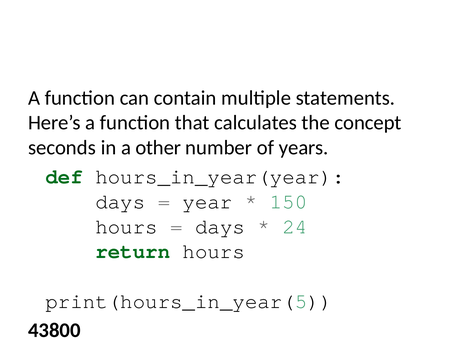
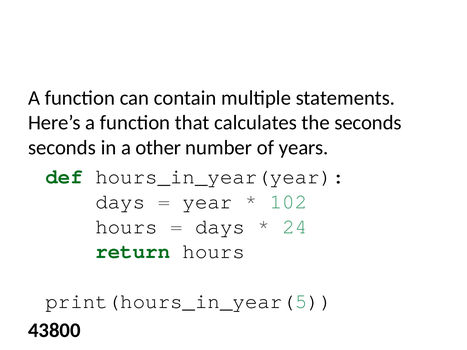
the concept: concept -> seconds (368, 123)
150: 150 -> 102 (289, 202)
